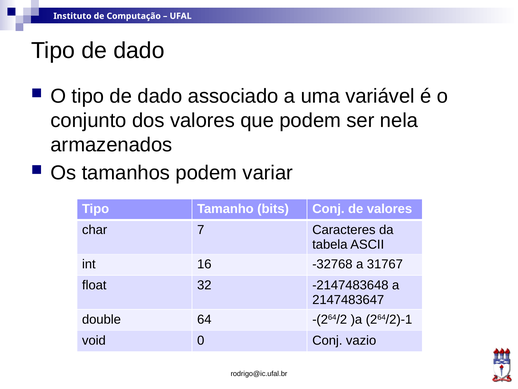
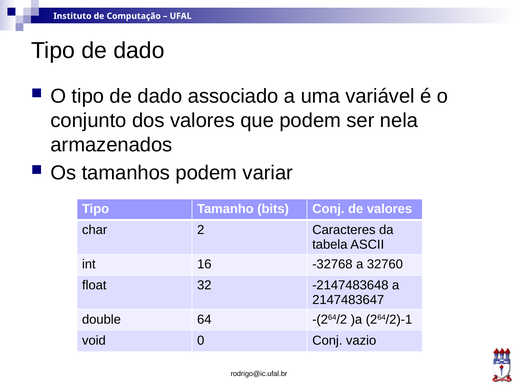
7: 7 -> 2 (201, 230)
31767: 31767 -> 32760 (385, 264)
